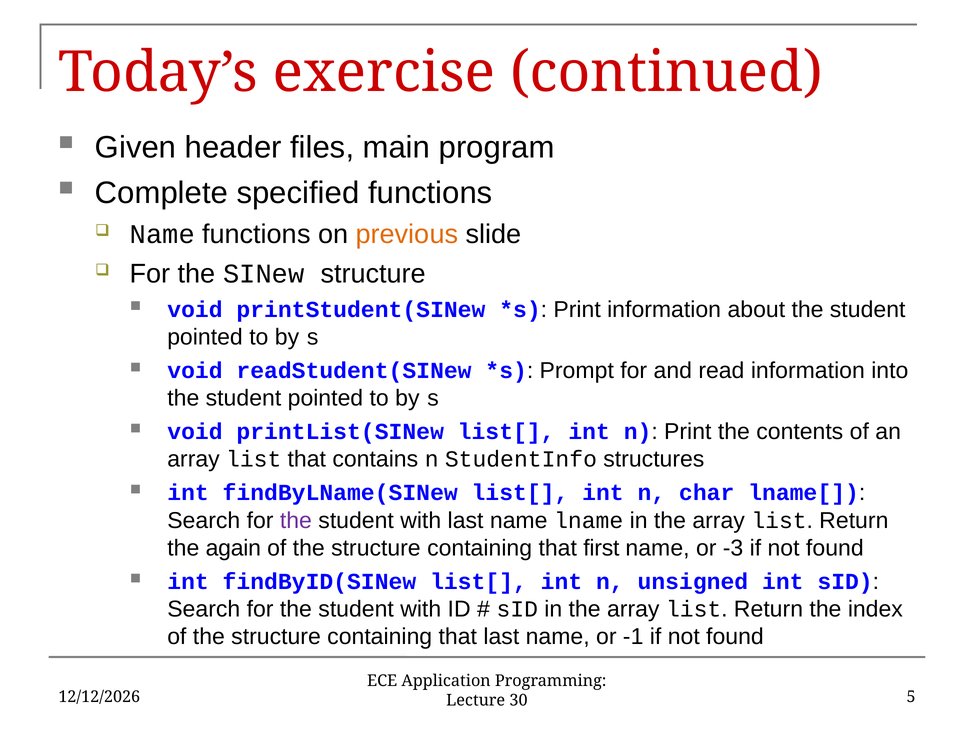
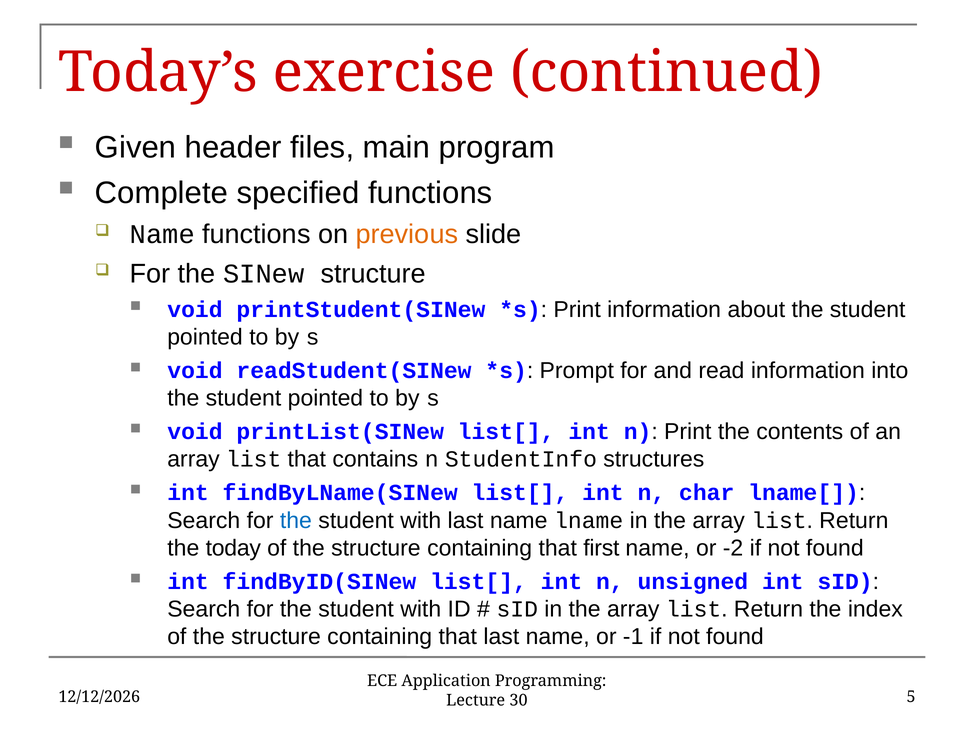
the colour: purple -> blue (296, 521)
again: again -> today (233, 548)
-3: -3 -> -2 (733, 548)
